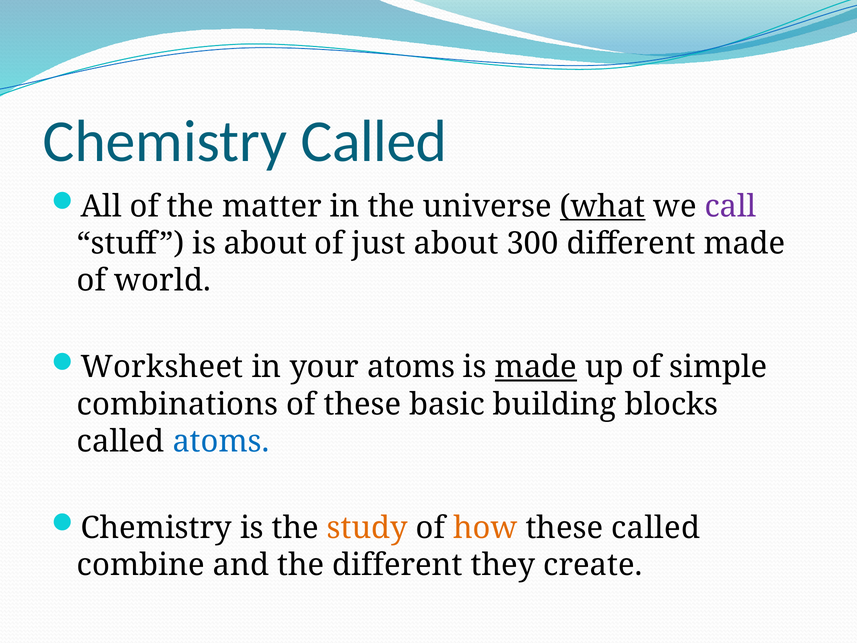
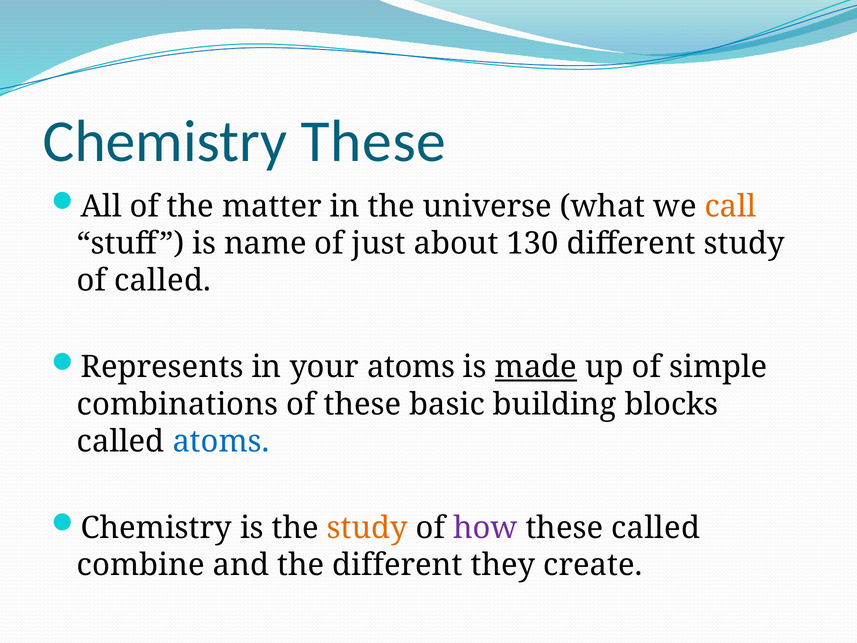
Chemistry Called: Called -> These (373, 142)
what underline: present -> none (603, 206)
call colour: purple -> orange (731, 206)
is about: about -> name (265, 243)
300: 300 -> 130 (533, 243)
different made: made -> study (744, 243)
of world: world -> called (163, 281)
Worksheet: Worksheet -> Represents (162, 367)
how colour: orange -> purple (485, 528)
